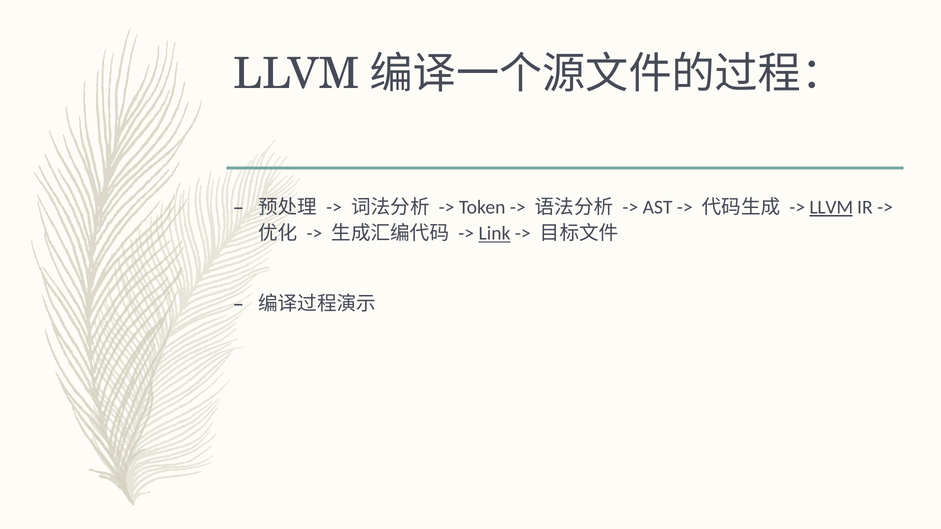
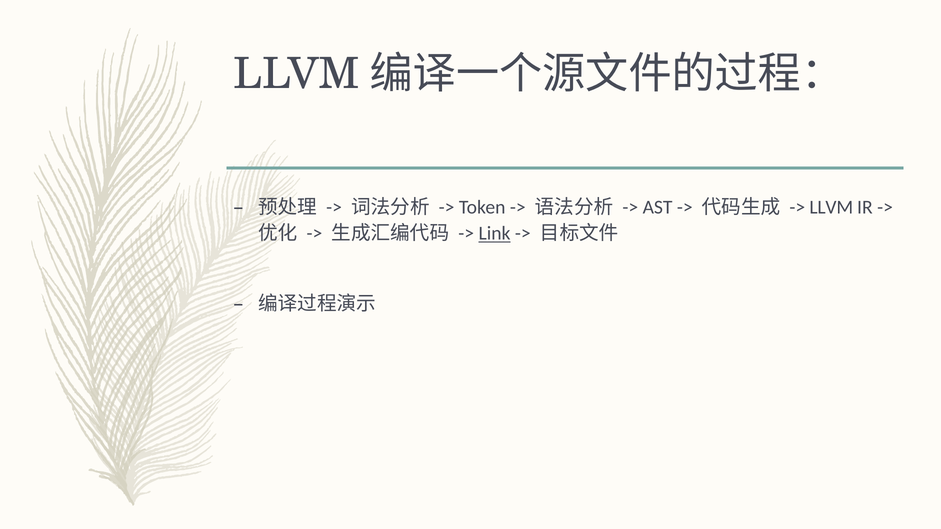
LLVM underline: present -> none (831, 207)
